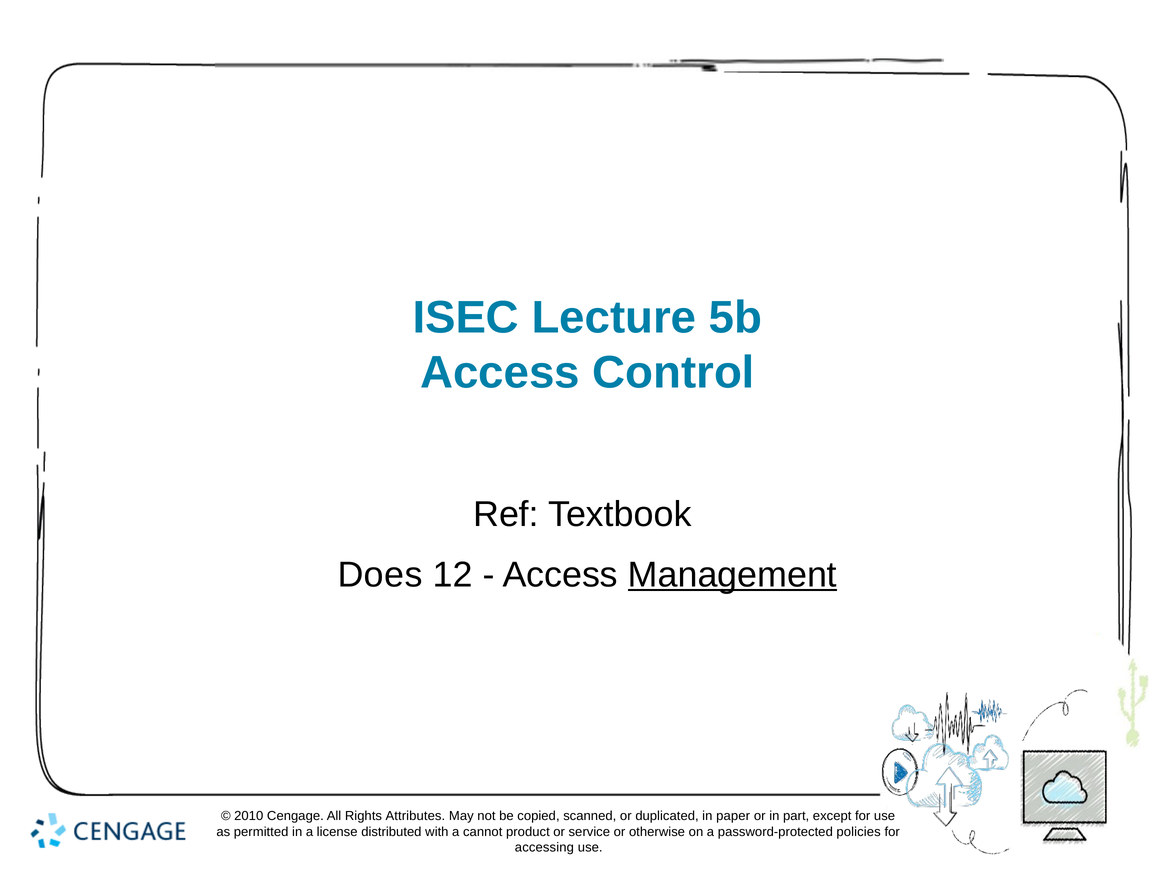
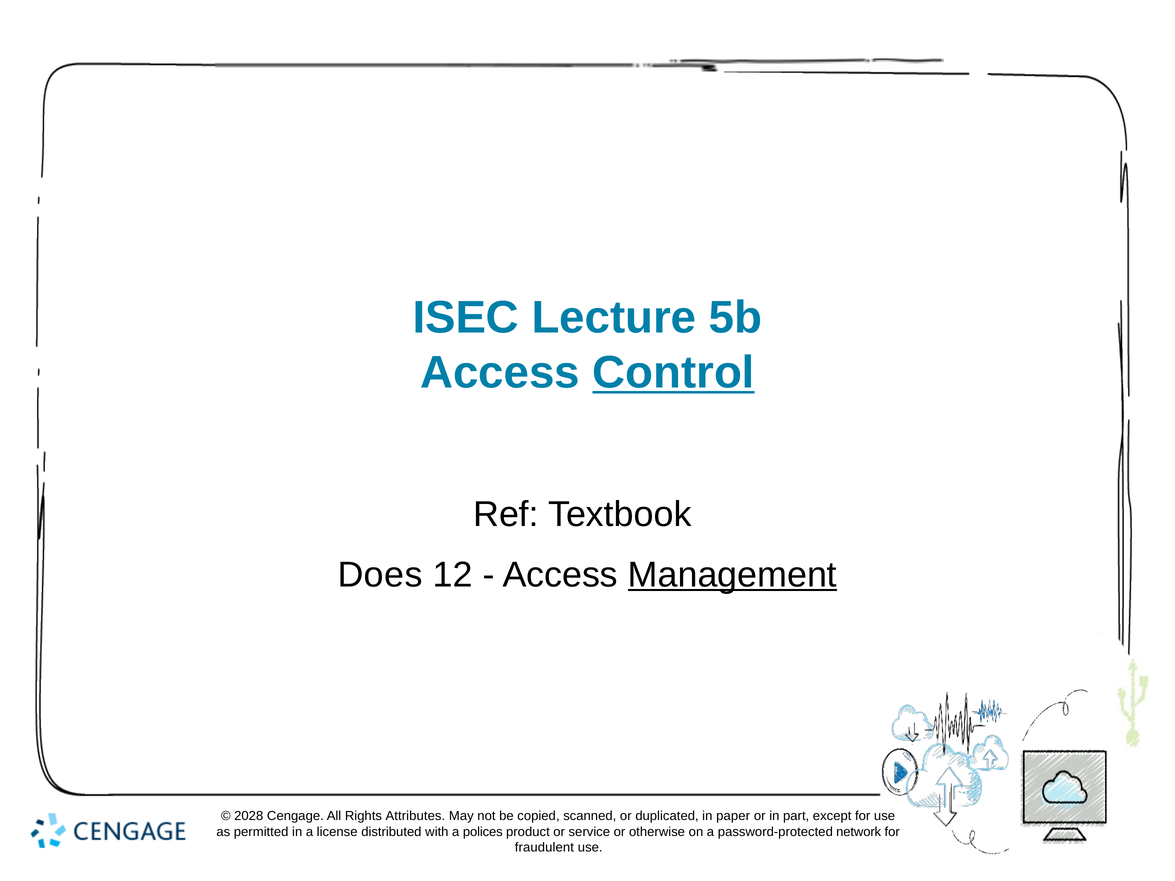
Control underline: none -> present (673, 373)
2010: 2010 -> 2028 (249, 816)
cannot: cannot -> polices (483, 832)
policies: policies -> network (859, 832)
accessing: accessing -> fraudulent (544, 848)
